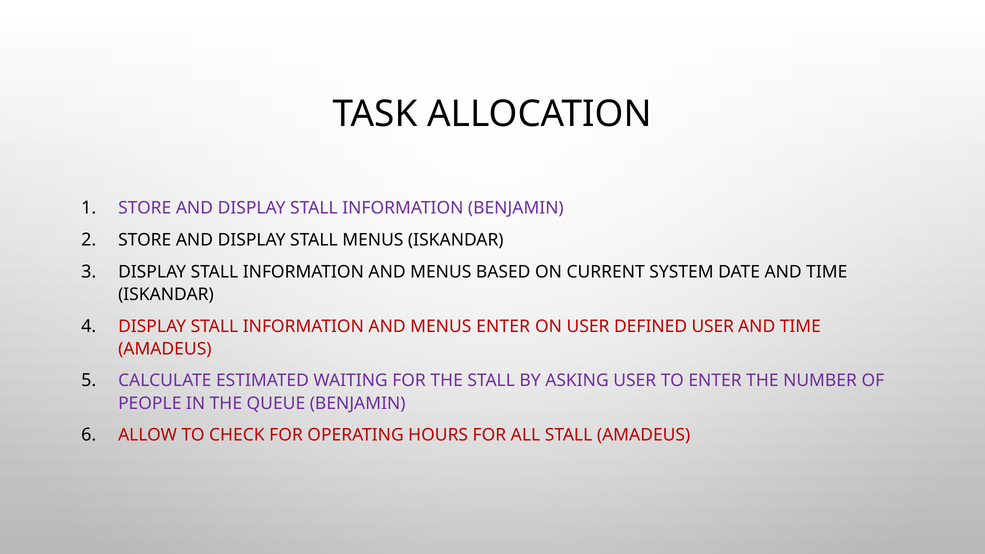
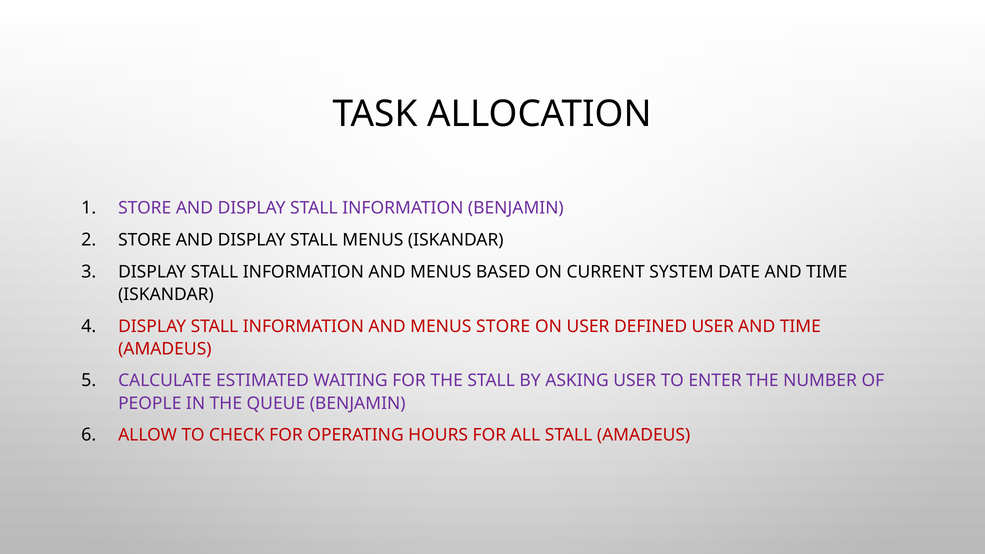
MENUS ENTER: ENTER -> STORE (503, 326)
